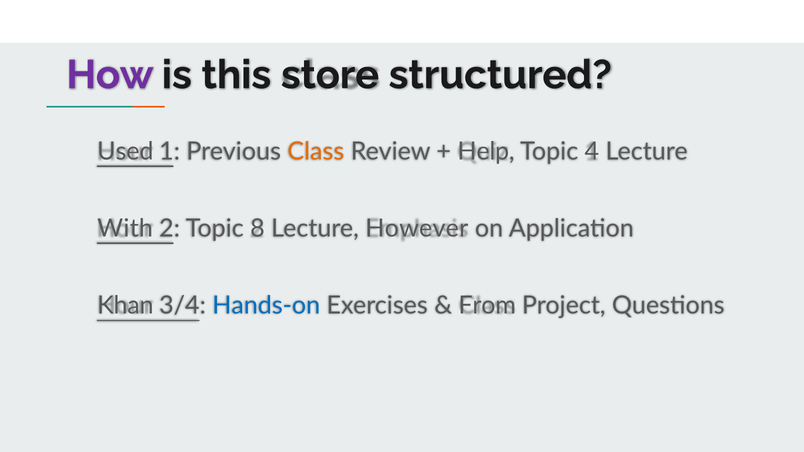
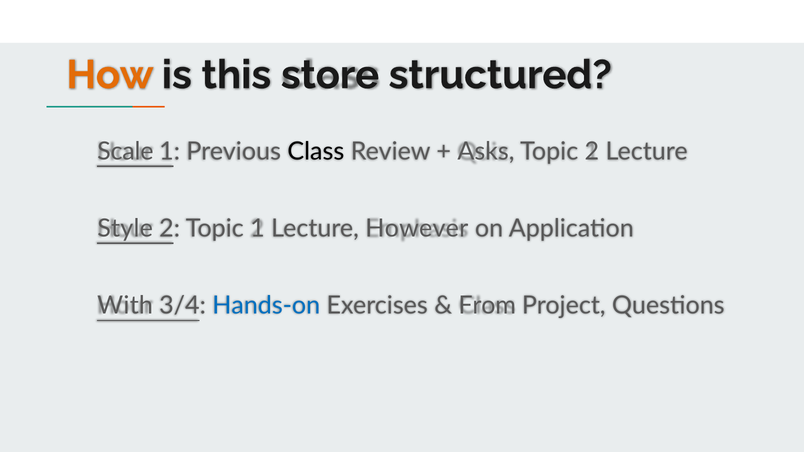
How colour: purple -> orange (110, 75)
Used: Used -> Scale (125, 152)
Class colour: orange -> black (316, 152)
Help: Help -> Asks (486, 152)
Topic 4: 4 -> 2 (592, 152)
With: With -> Style (125, 229)
Topic 8: 8 -> 1 (258, 229)
Khan: Khan -> With (125, 306)
